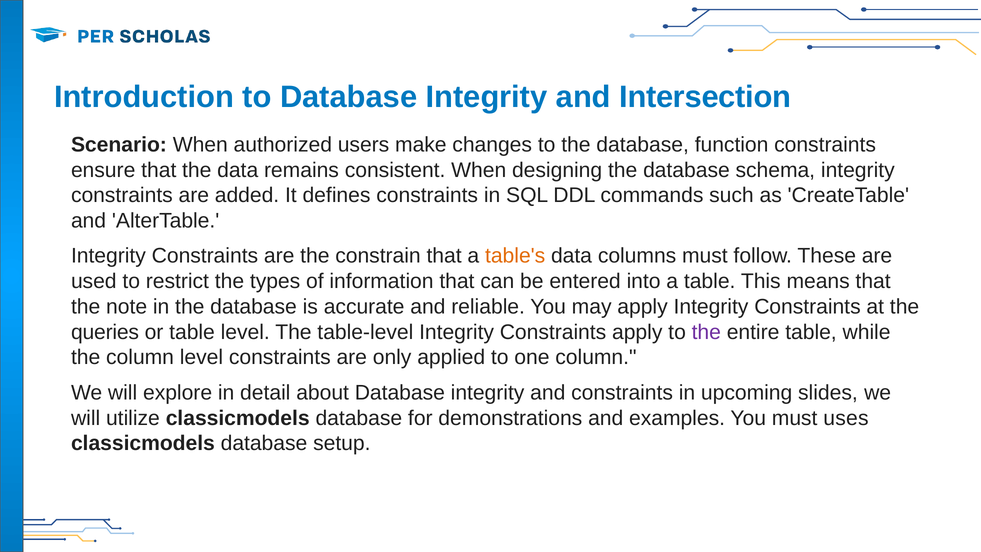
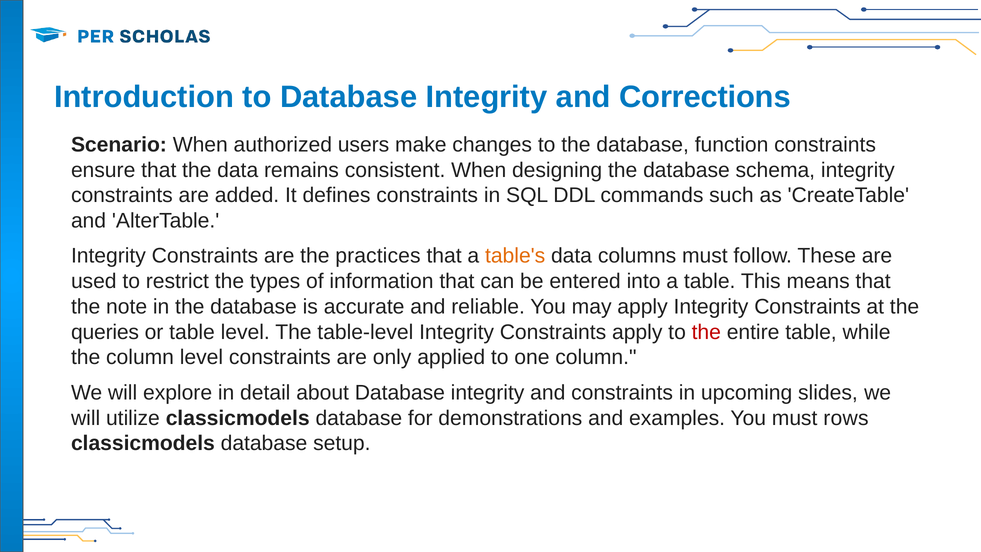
Intersection: Intersection -> Corrections (705, 97)
constrain: constrain -> practices (378, 256)
the colour: purple -> red (706, 332)
uses: uses -> rows (846, 418)
